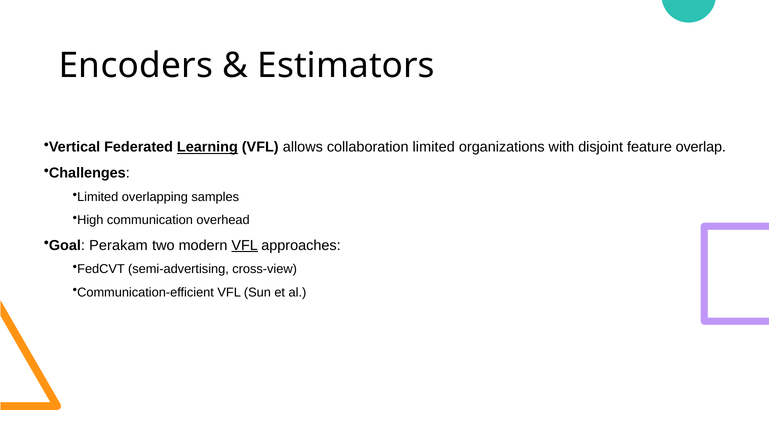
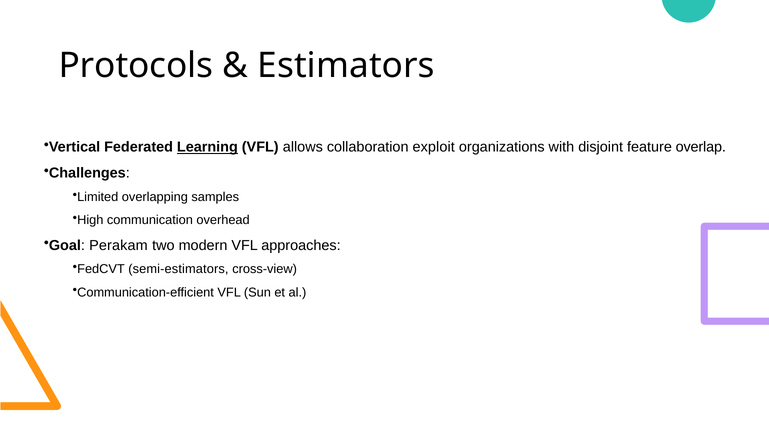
Encoders: Encoders -> Protocols (136, 65)
collaboration limited: limited -> exploit (434, 147)
VFL underline: present -> none (245, 245)
semi-advertising: semi-advertising -> semi-estimators (178, 269)
